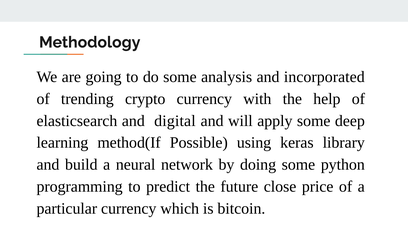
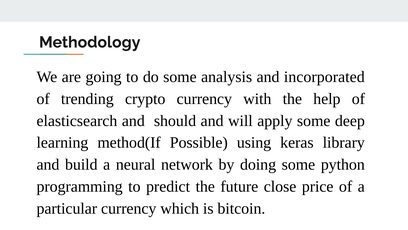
digital: digital -> should (175, 121)
